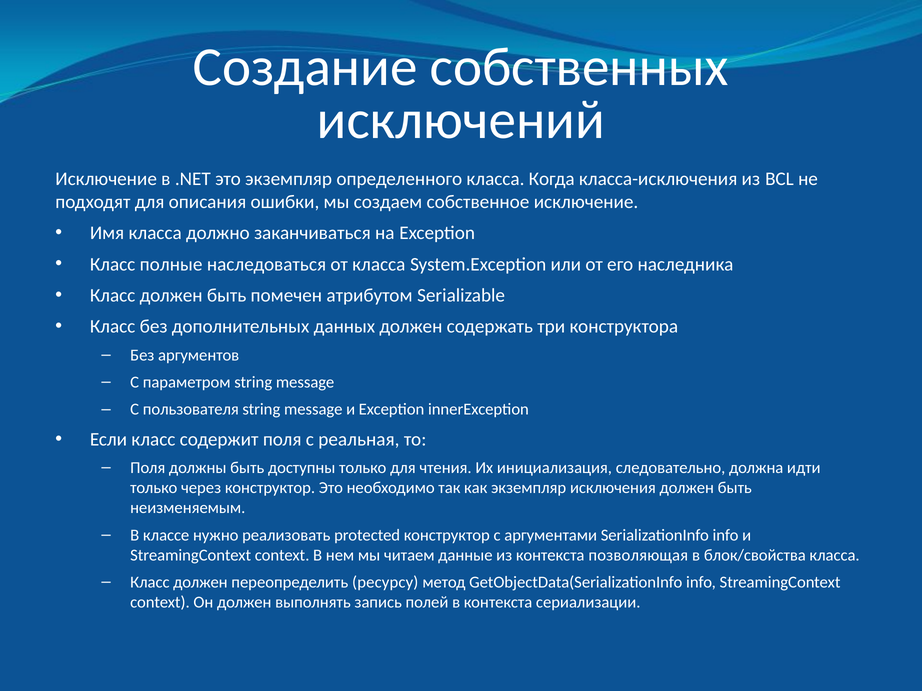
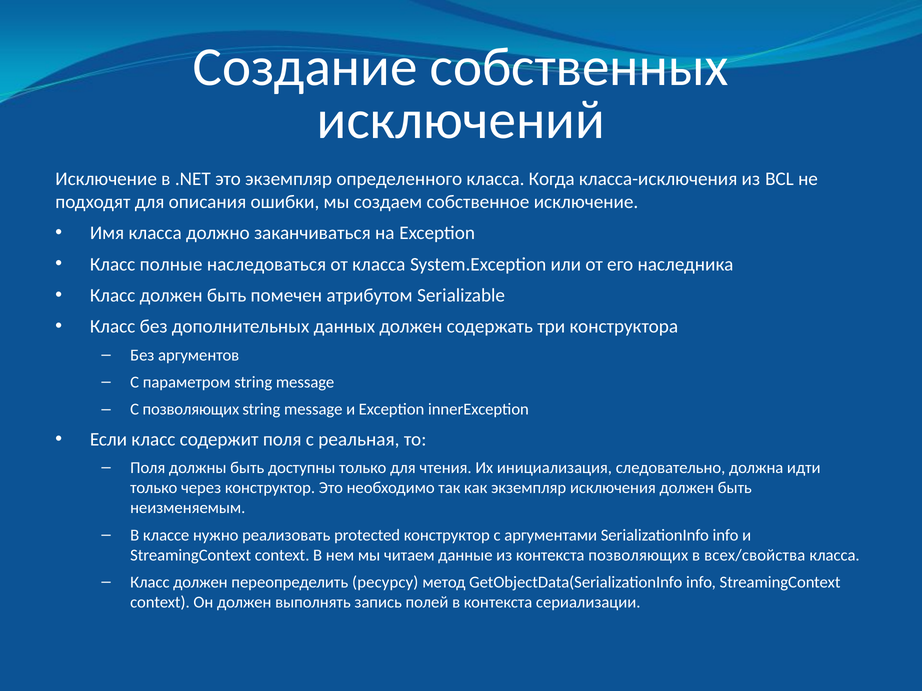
С пользователя: пользователя -> позволяющих (191, 410)
контекста позволяющая: позволяющая -> позволяющих (638, 555)
блок/свойства: блок/свойства -> всех/свойства (755, 555)
